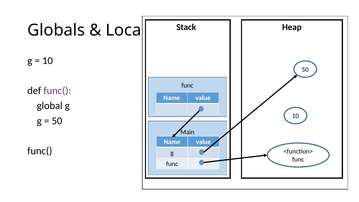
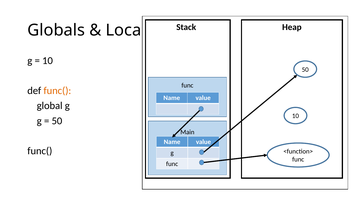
func( colour: purple -> orange (57, 91)
